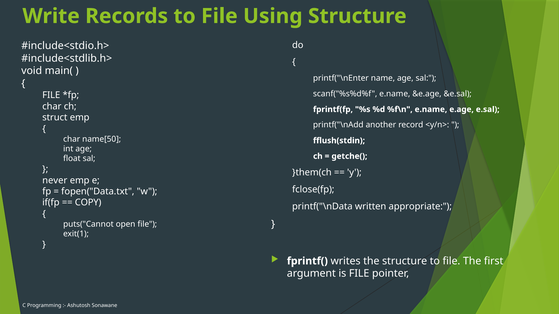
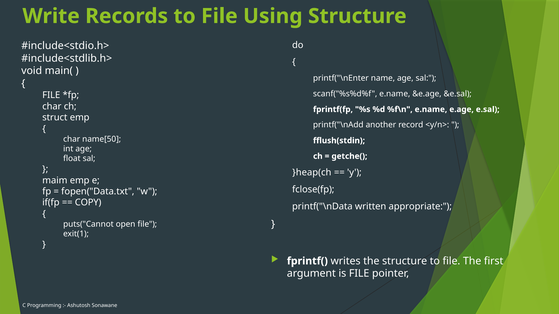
}them(ch: }them(ch -> }heap(ch (312, 173)
never: never -> maim (55, 181)
